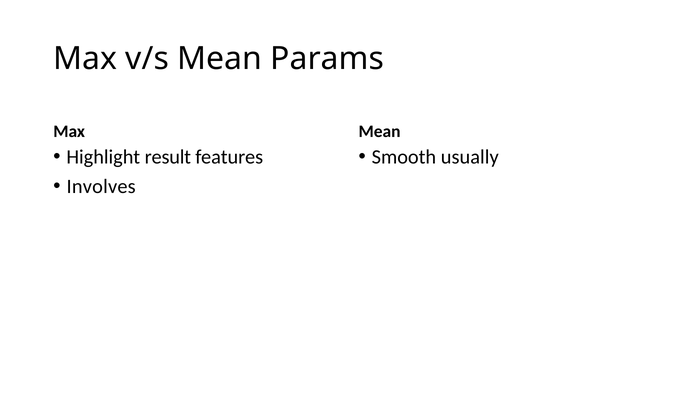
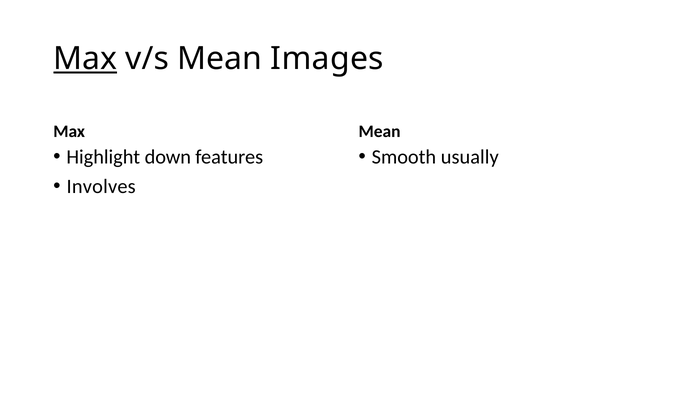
Max underline: none -> present (85, 59)
Params: Params -> Images (327, 59)
result: result -> down (168, 157)
